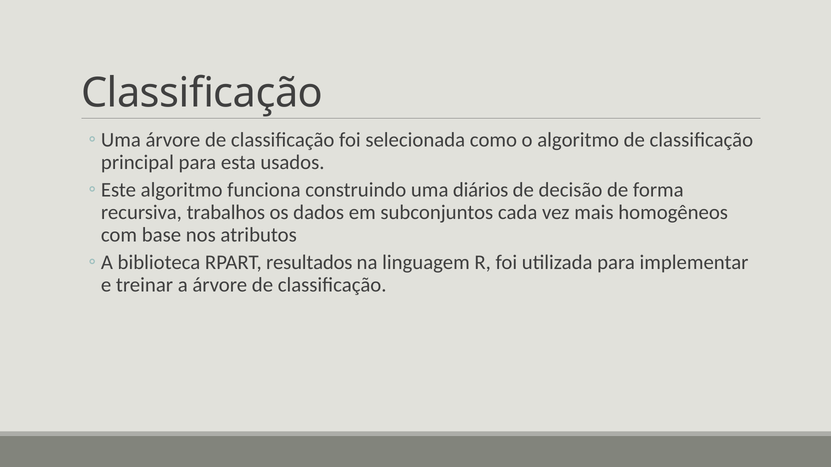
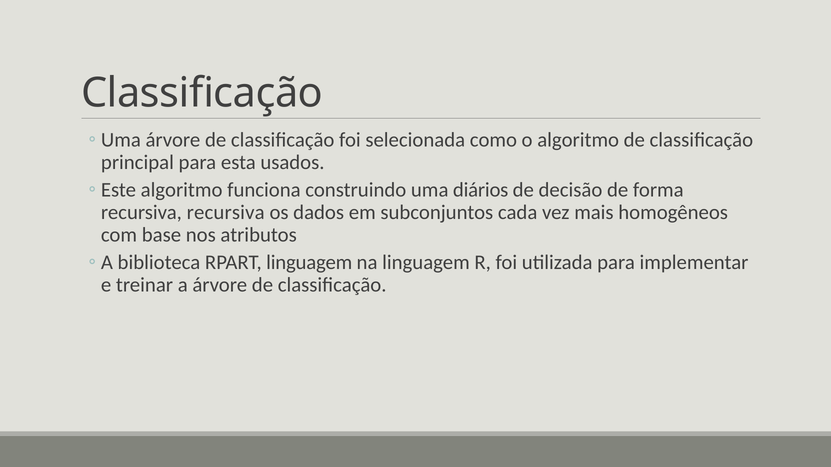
recursiva trabalhos: trabalhos -> recursiva (226, 213)
RPART resultados: resultados -> linguagem (309, 263)
